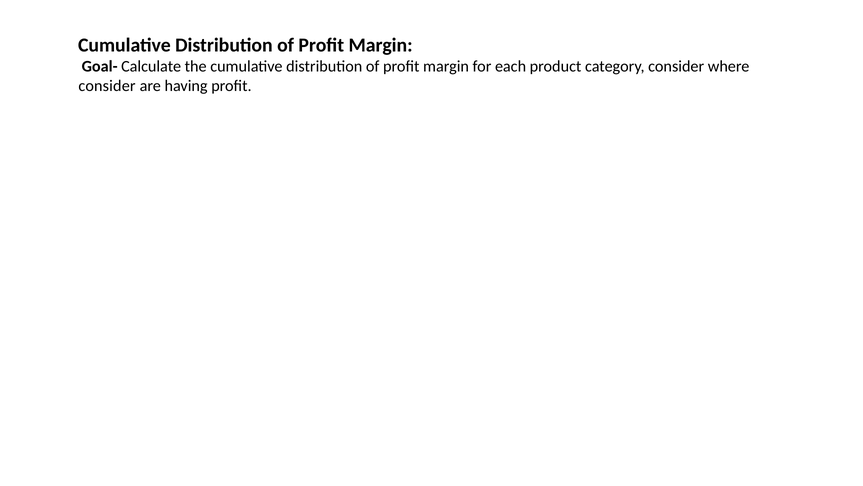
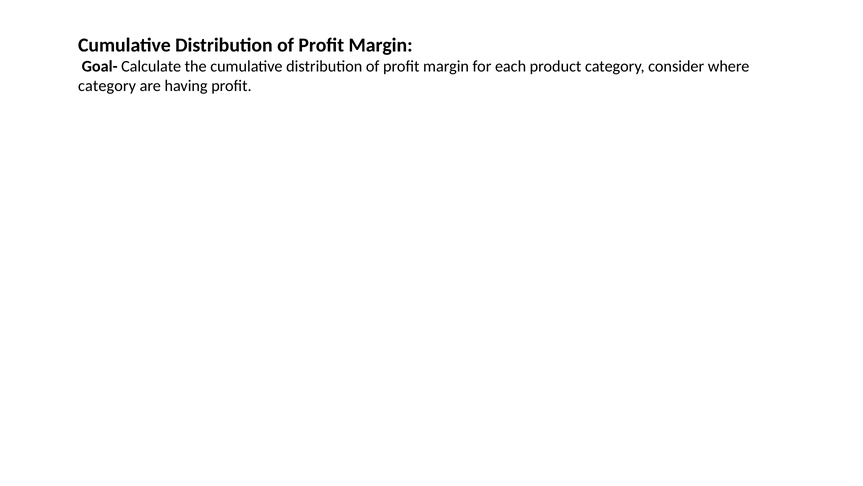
consider: consider -> category (107, 86)
